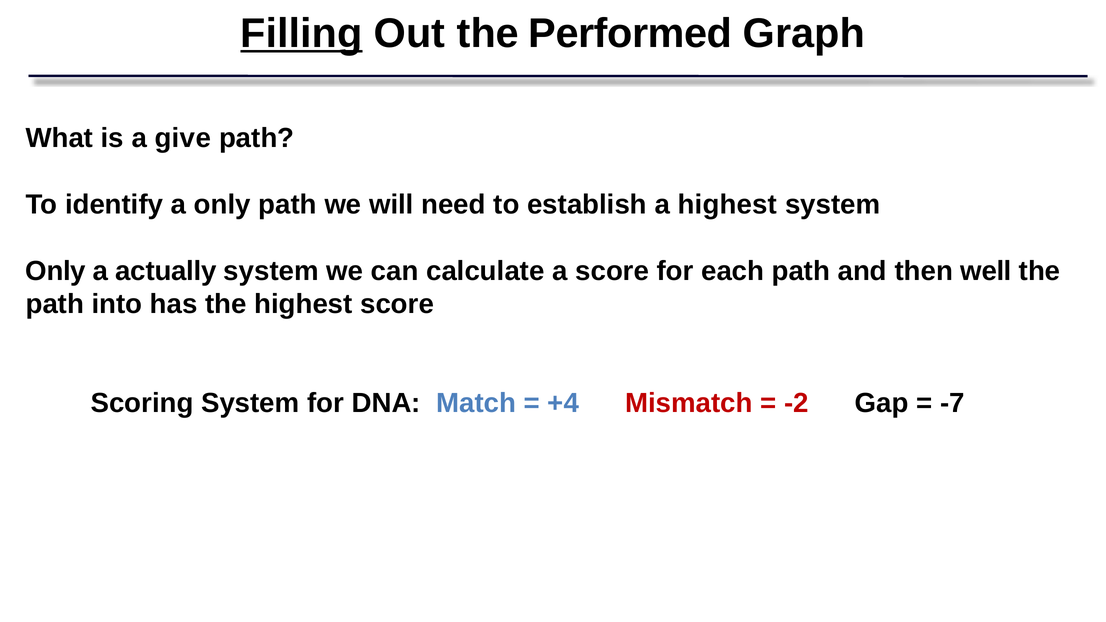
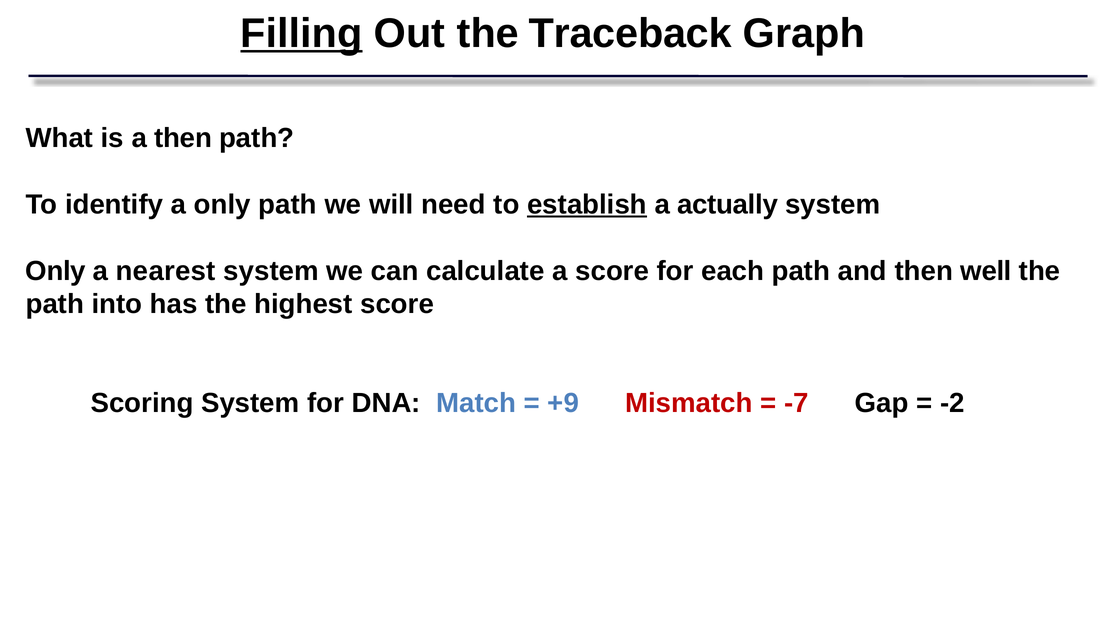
Performed: Performed -> Traceback (630, 34)
a give: give -> then (183, 138)
establish underline: none -> present (587, 205)
a highest: highest -> actually (728, 205)
actually: actually -> nearest (166, 271)
+4: +4 -> +9 (563, 403)
-2: -2 -> -7 (796, 403)
-7: -7 -> -2 (952, 403)
